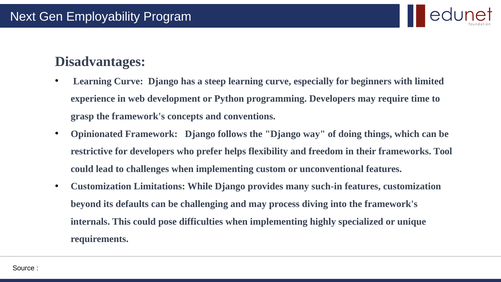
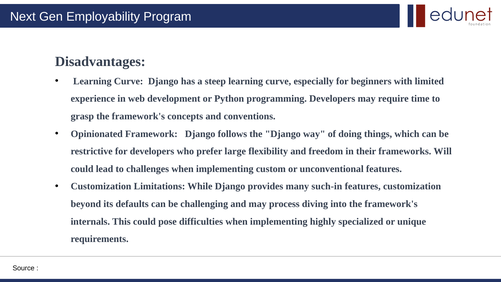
helps: helps -> large (235, 151)
Tool: Tool -> Will (443, 151)
